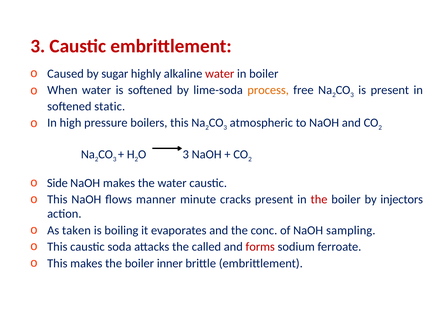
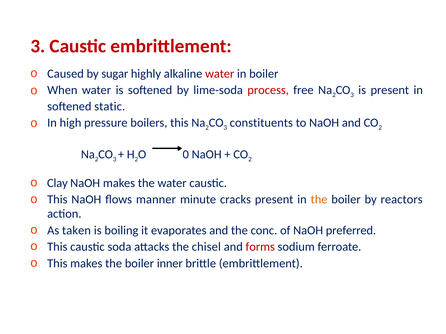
process colour: orange -> red (268, 90)
atmospheric: atmospheric -> constituents (261, 123)
3: 3 -> 0 (186, 155)
Side: Side -> Clay (57, 183)
the colour: red -> orange (319, 200)
injectors: injectors -> reactors (402, 200)
sampling: sampling -> preferred (351, 231)
called: called -> chisel (206, 247)
